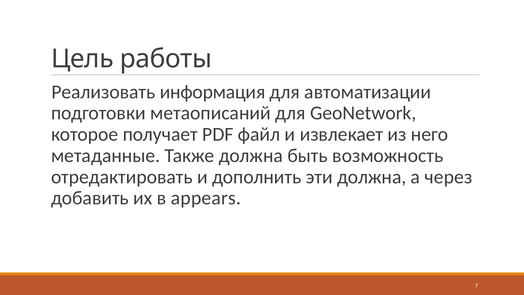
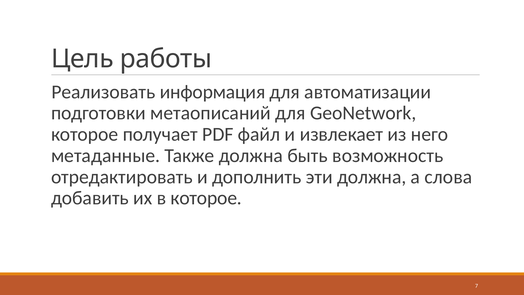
через: через -> слова (448, 177)
в appears: appears -> которое (206, 198)
